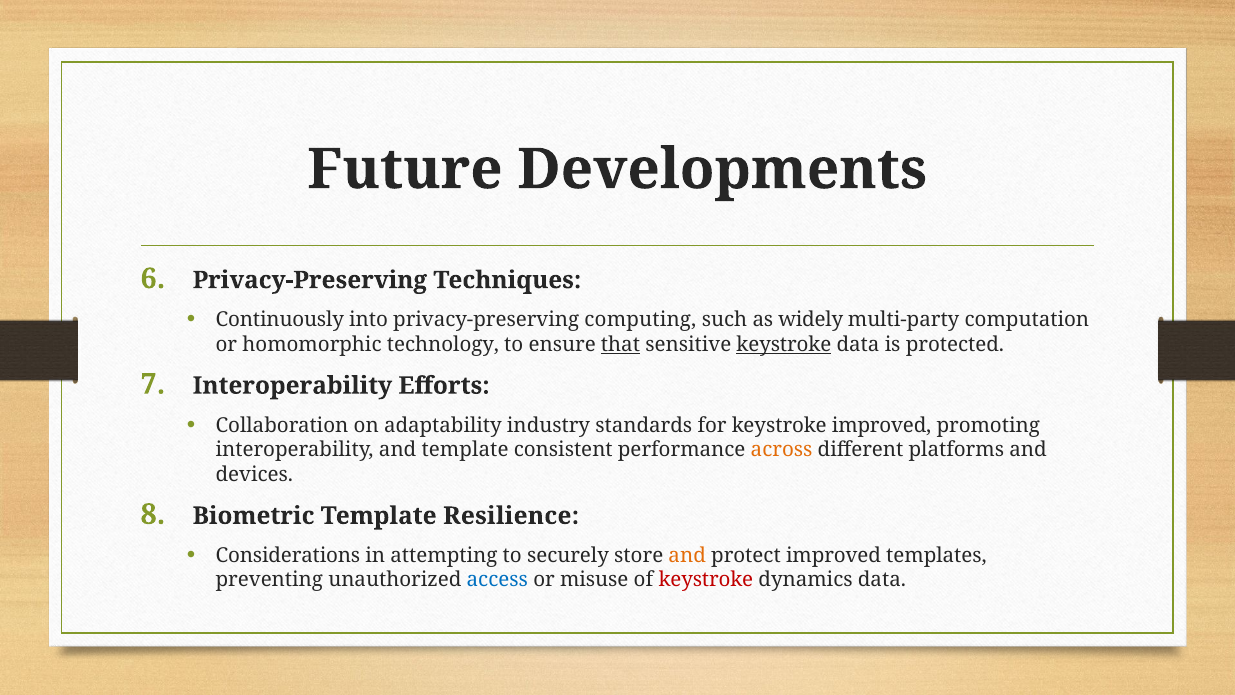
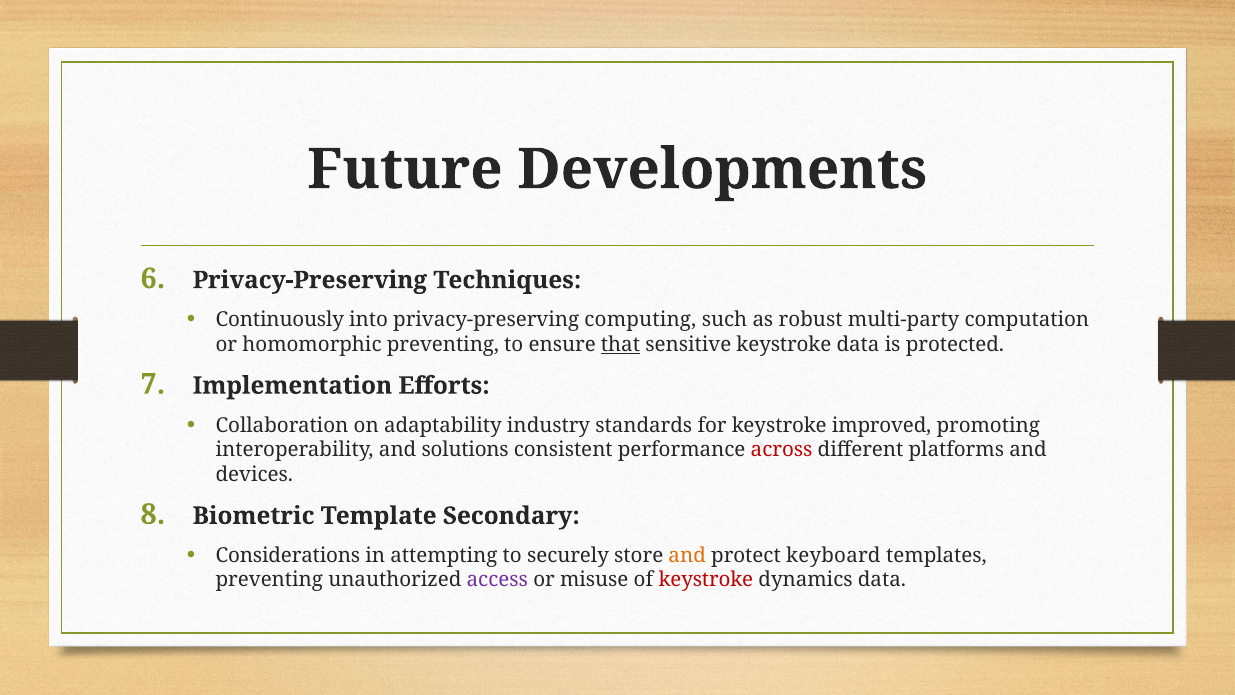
widely: widely -> robust (811, 320)
homomorphic technology: technology -> preventing (443, 344)
keystroke underline: present -> none (784, 344)
Interoperability: Interoperability -> Implementation (292, 385)
and template: template -> solutions (465, 450)
across colour: orange -> red (782, 450)
Resilience: Resilience -> Secondary (511, 516)
protect improved: improved -> keyboard (833, 555)
access colour: blue -> purple (497, 580)
